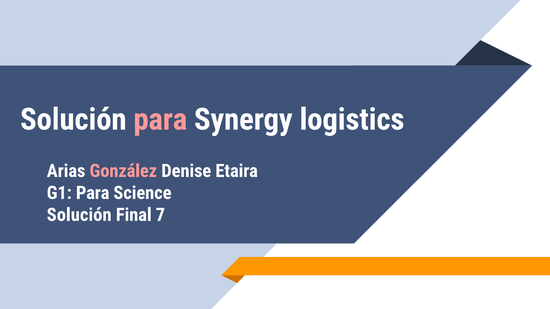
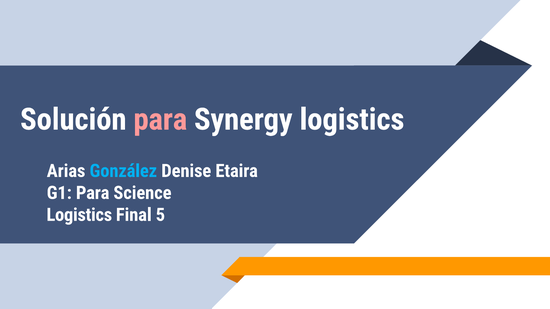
González colour: pink -> light blue (123, 171)
Solución: Solución -> Logistics (79, 215)
7: 7 -> 5 (160, 215)
